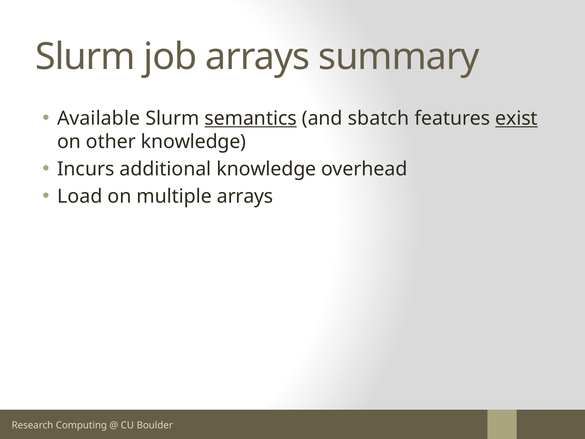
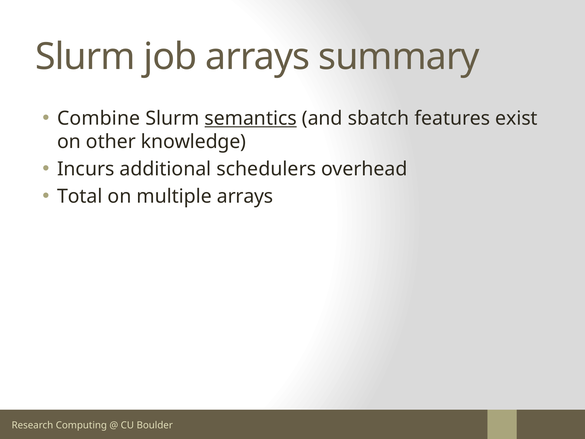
Available: Available -> Combine (99, 118)
exist underline: present -> none (516, 118)
additional knowledge: knowledge -> schedulers (266, 169)
Load: Load -> Total (80, 196)
